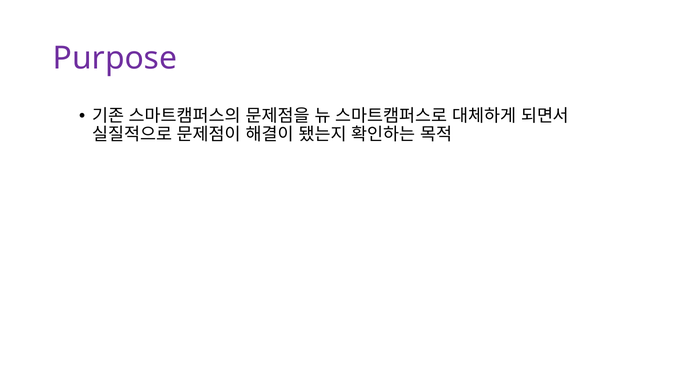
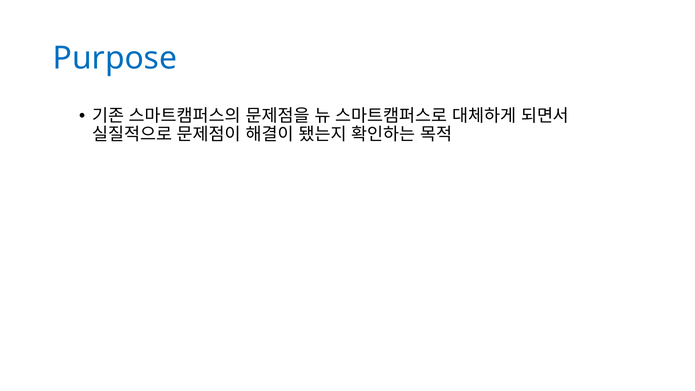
Purpose colour: purple -> blue (115, 58)
